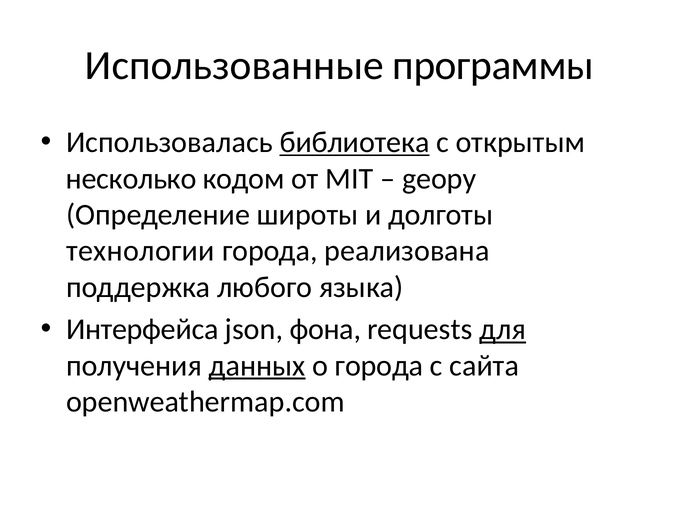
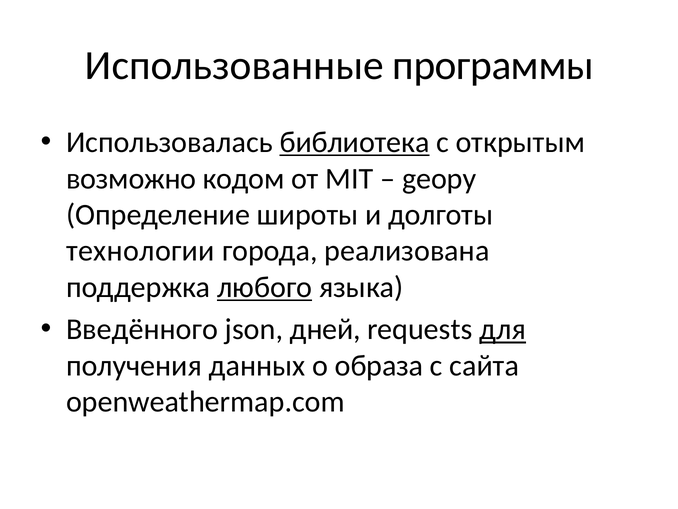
несколько: несколько -> возможно (131, 178)
любого underline: none -> present (265, 287)
Интерфейса: Интерфейса -> Введённого (142, 329)
фона: фона -> дней (325, 329)
данных underline: present -> none (257, 365)
о города: города -> образа (379, 365)
